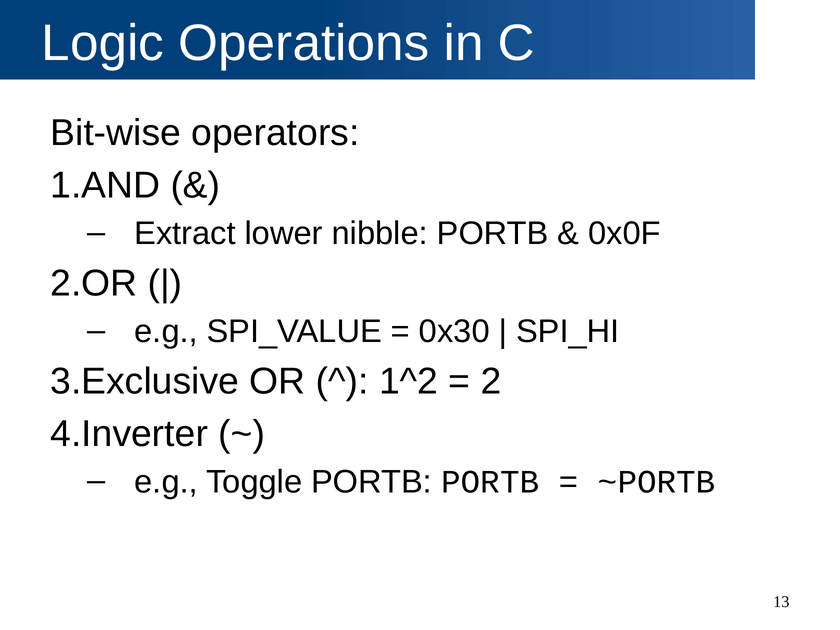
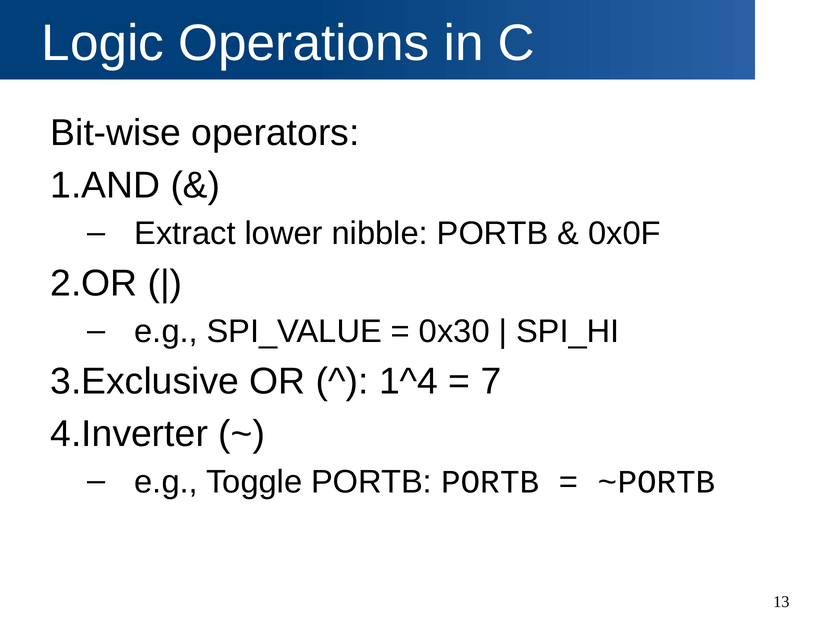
1^2: 1^2 -> 1^4 (409, 381)
2: 2 -> 7 (491, 381)
